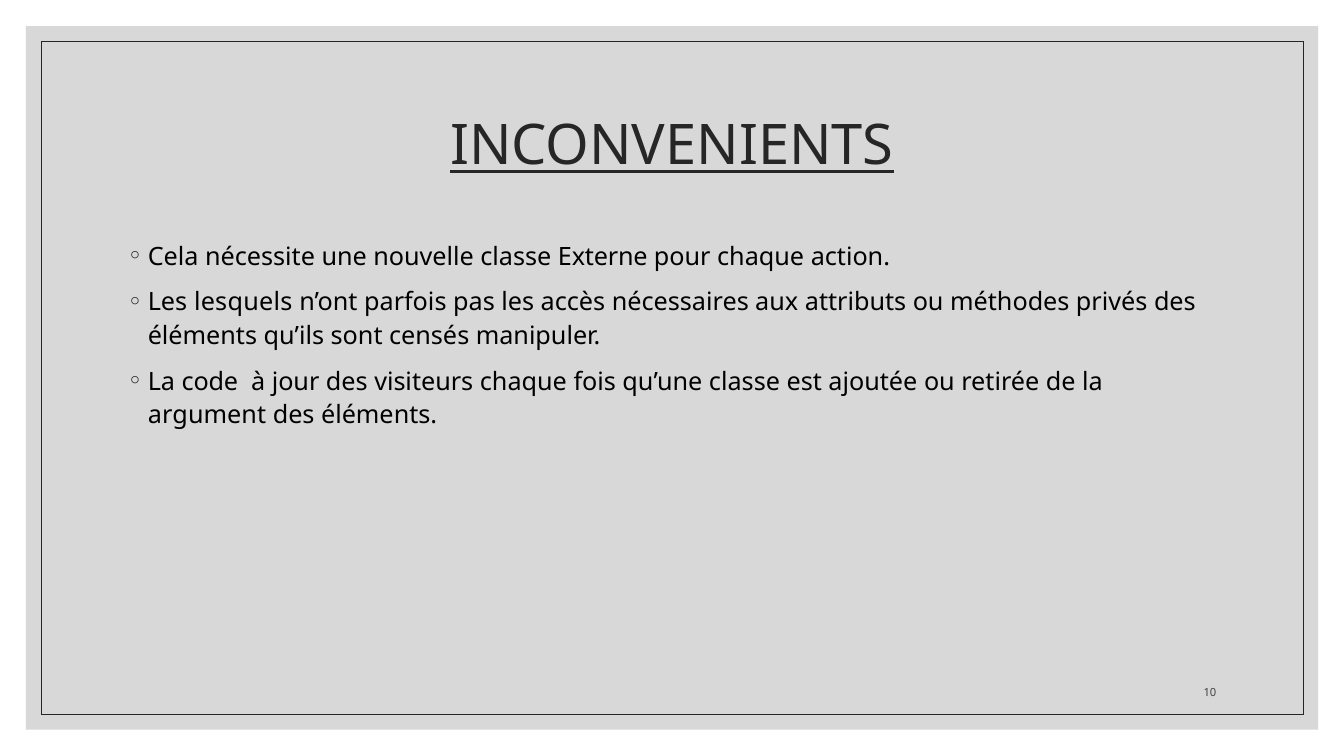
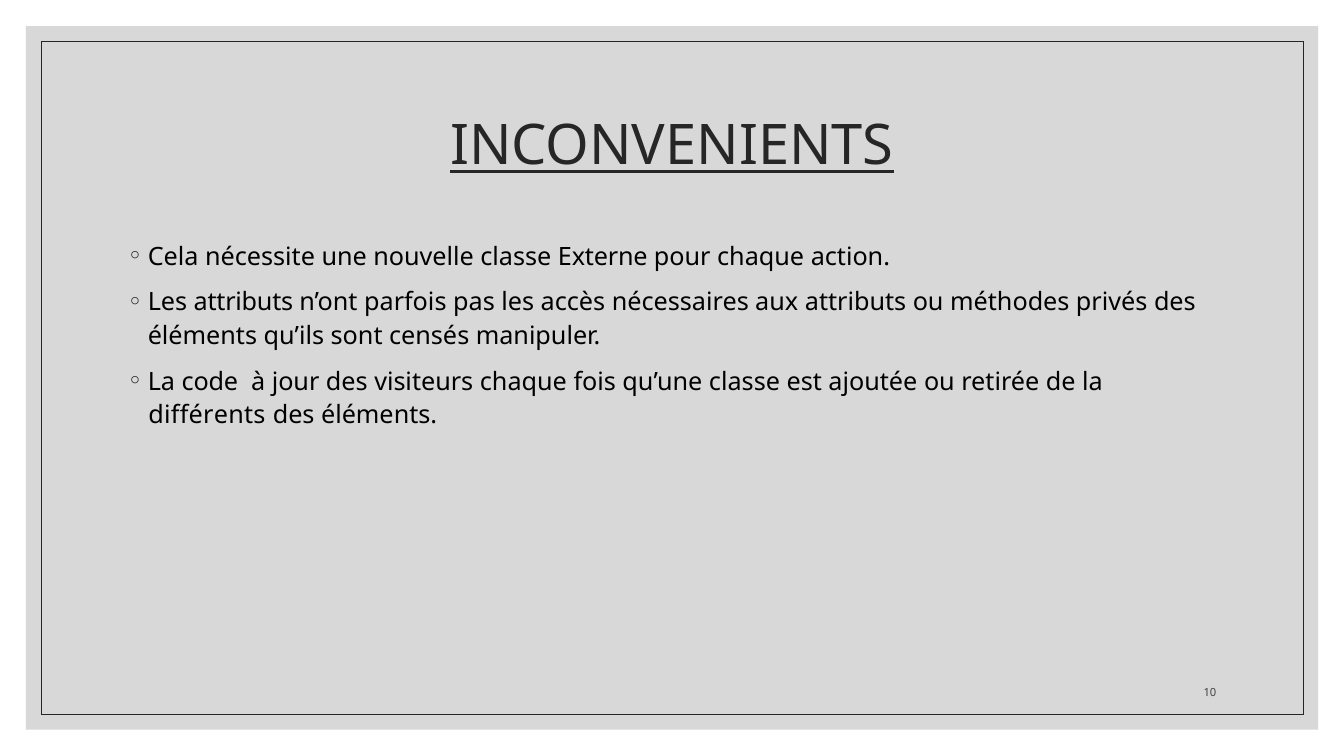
Les lesquels: lesquels -> attributs (243, 303)
argument: argument -> différents (207, 415)
